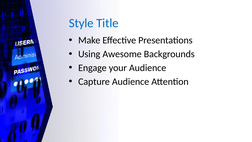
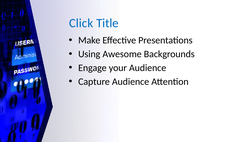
Style: Style -> Click (81, 23)
